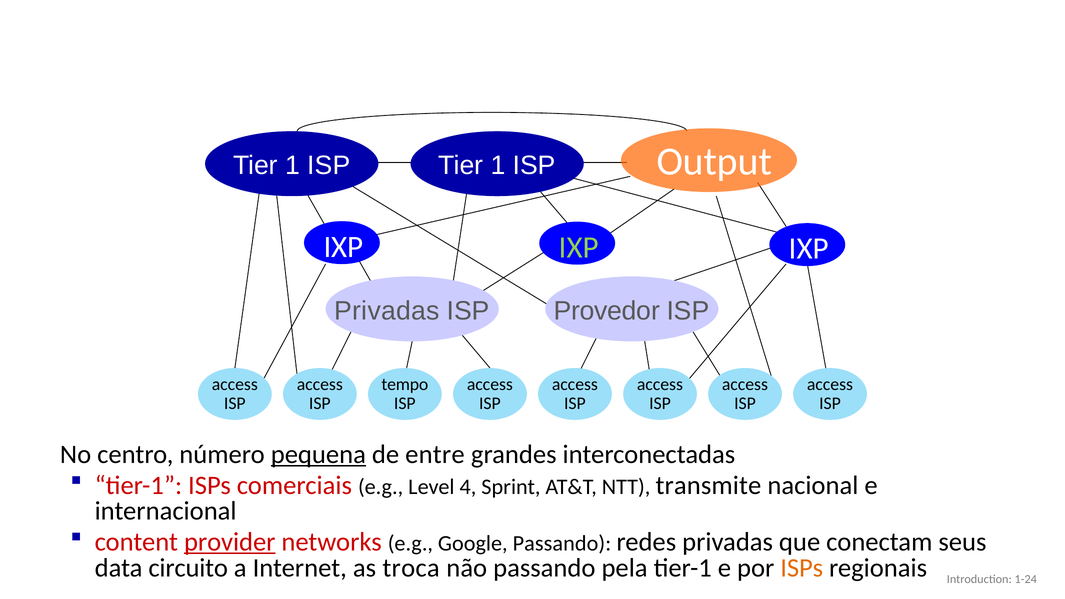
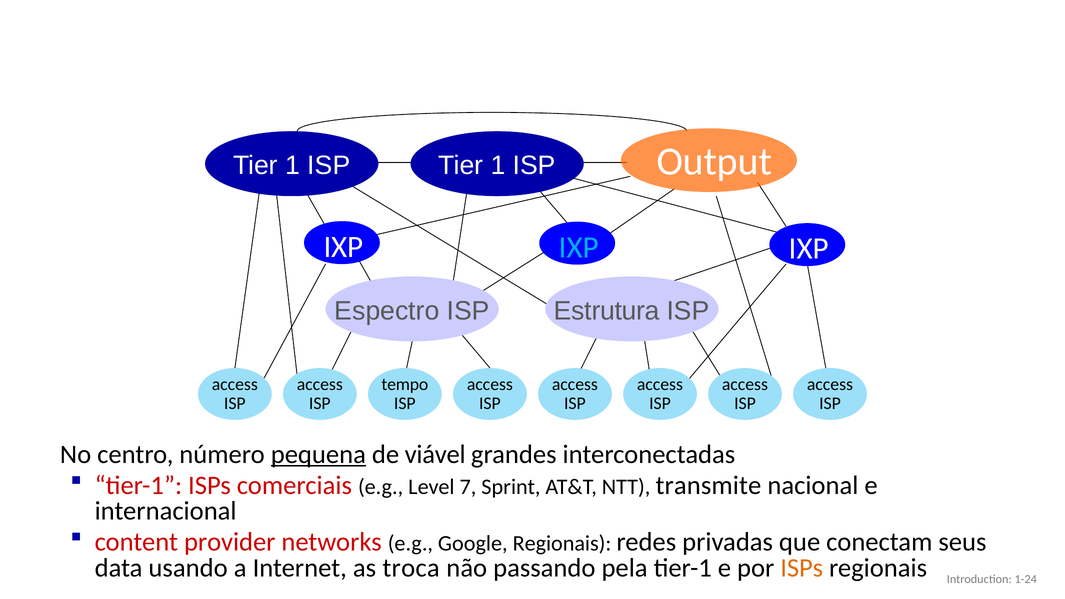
IXP colour: light green -> light blue (579, 247)
Privadas: Privadas -> Espectro (387, 311)
Provedor: Provedor -> Estrutura (607, 311)
entre: entre -> viável (435, 454)
4: 4 -> 7 (468, 487)
provider underline: present -> none (230, 542)
Google Passando: Passando -> Regionais (562, 543)
circuito: circuito -> usando (188, 568)
